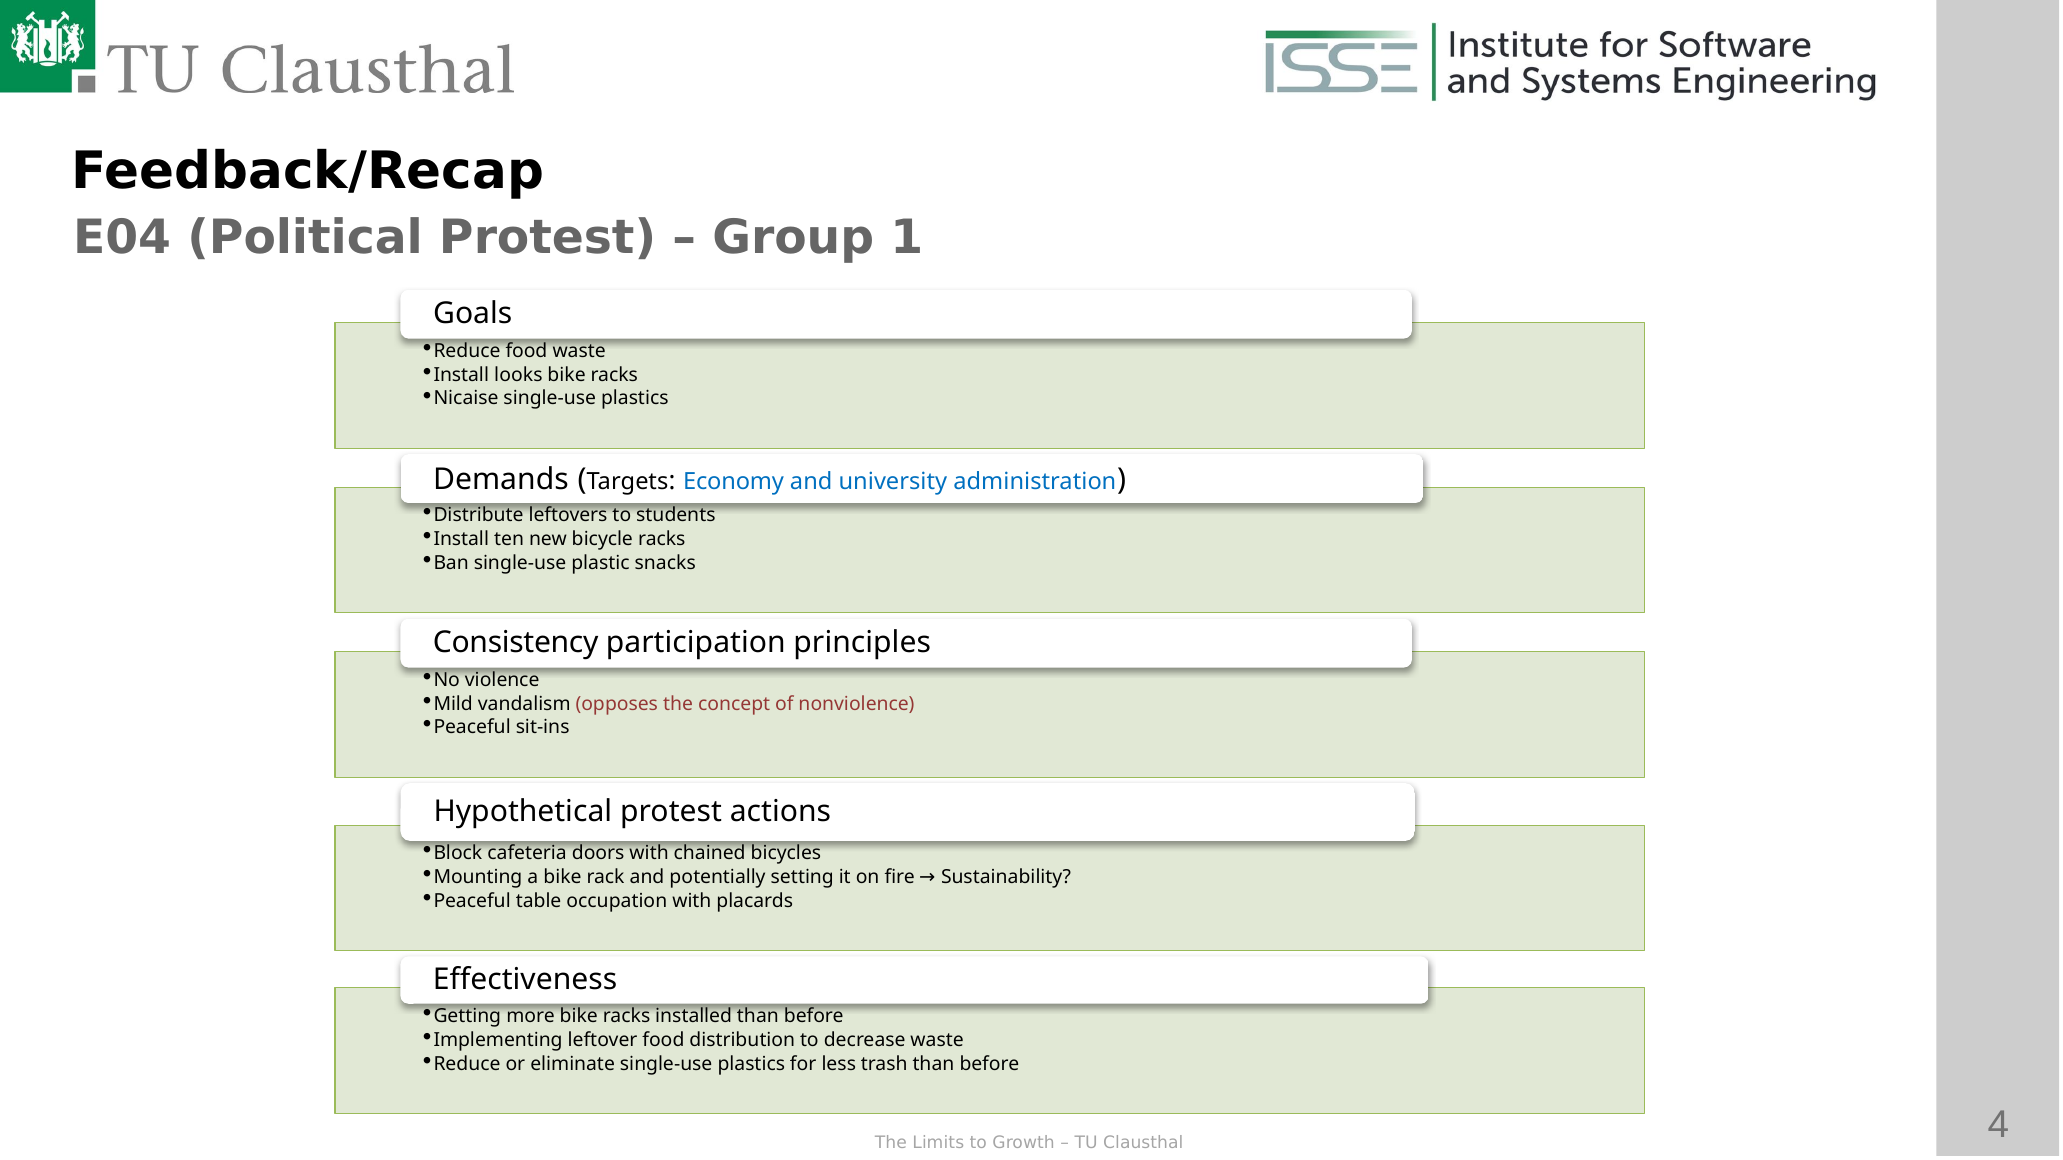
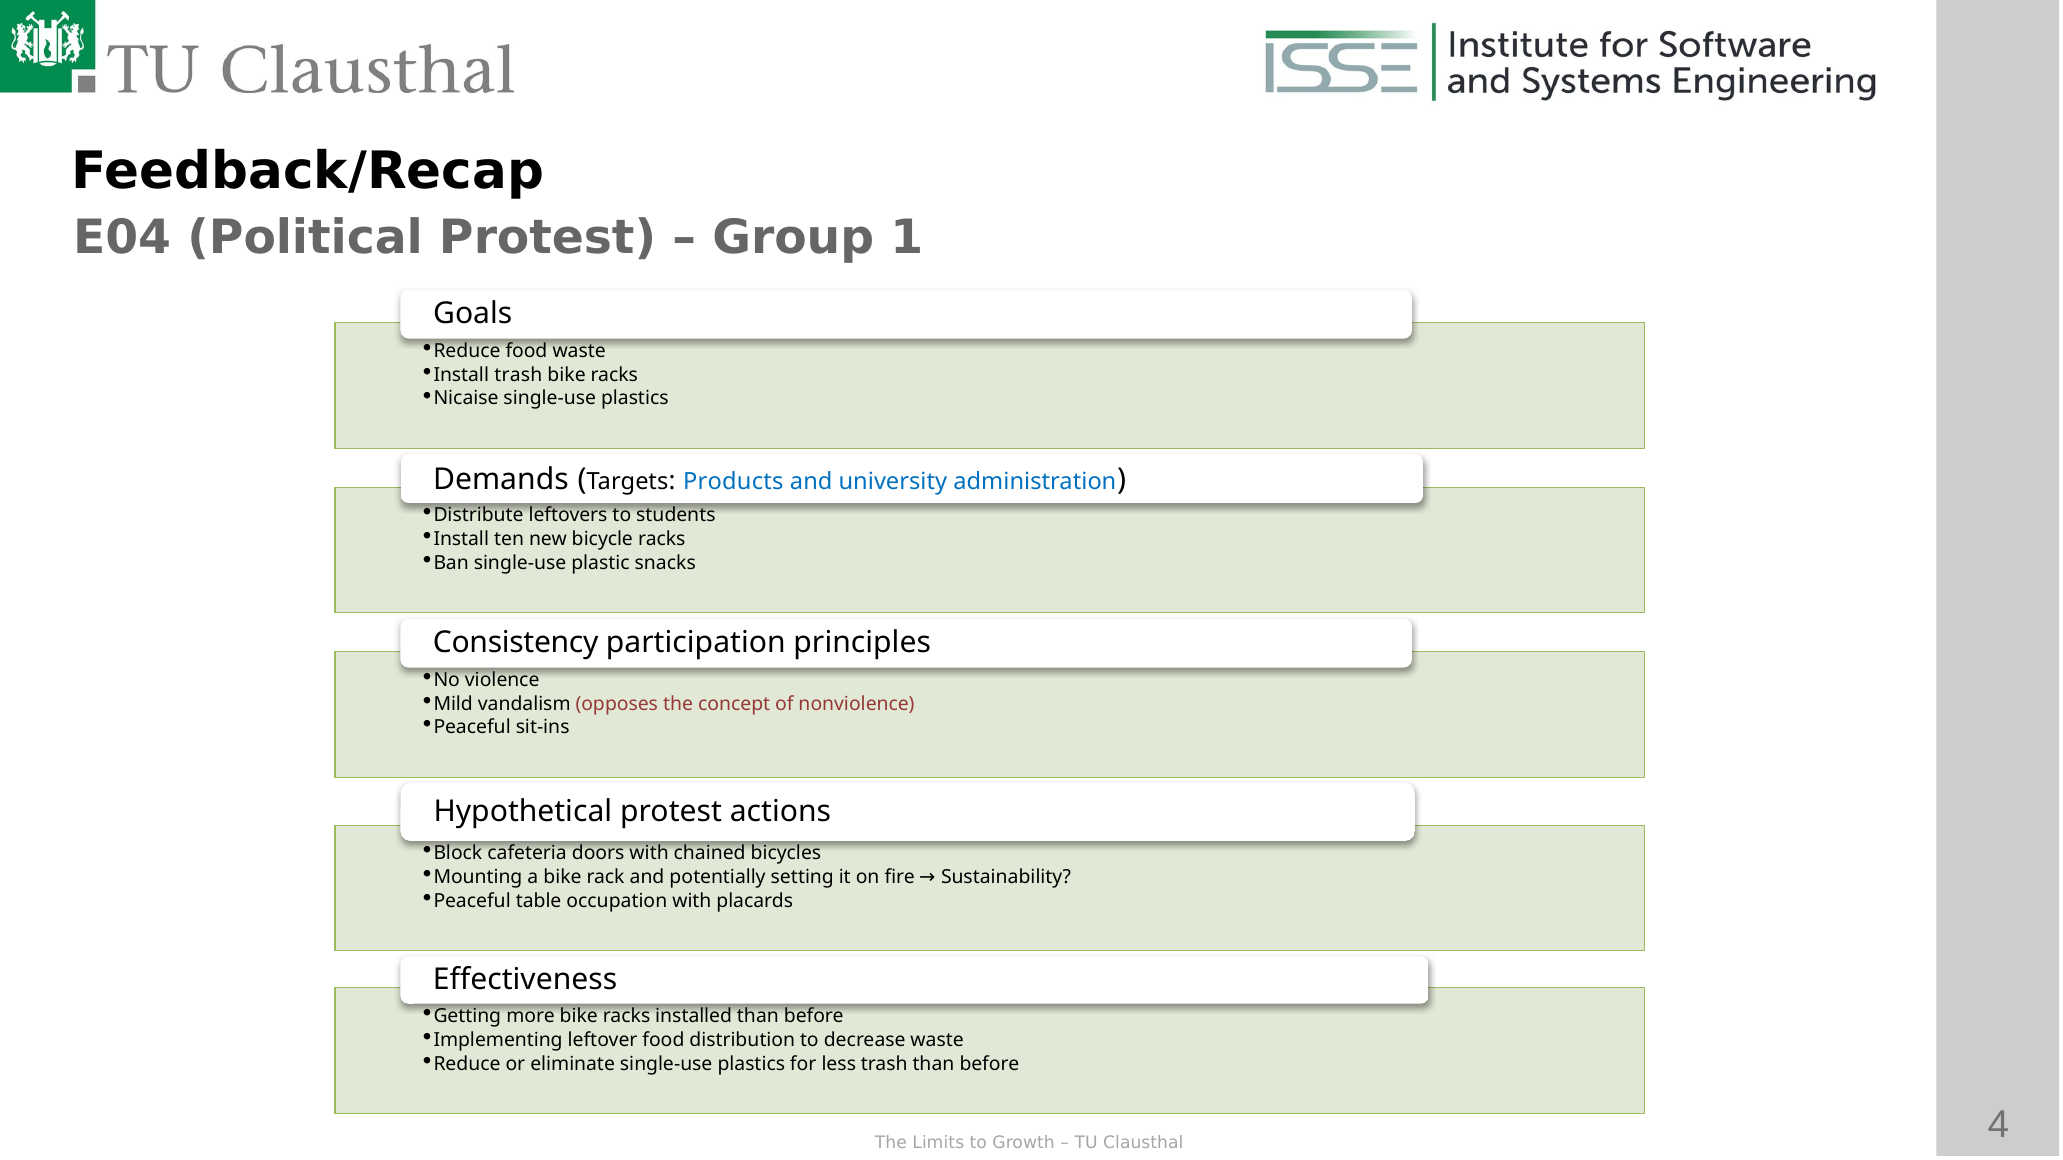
Install looks: looks -> trash (518, 375)
Economy: Economy -> Products (733, 482)
